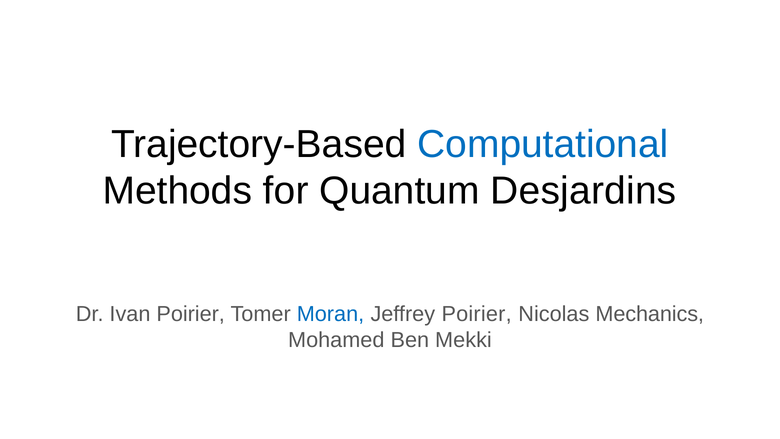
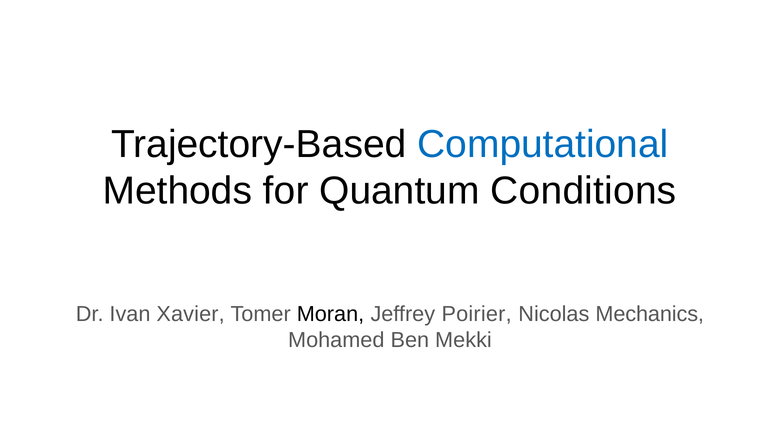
Desjardins: Desjardins -> Conditions (583, 191)
Ivan Poirier: Poirier -> Xavier (191, 314)
Moran colour: blue -> black (330, 314)
